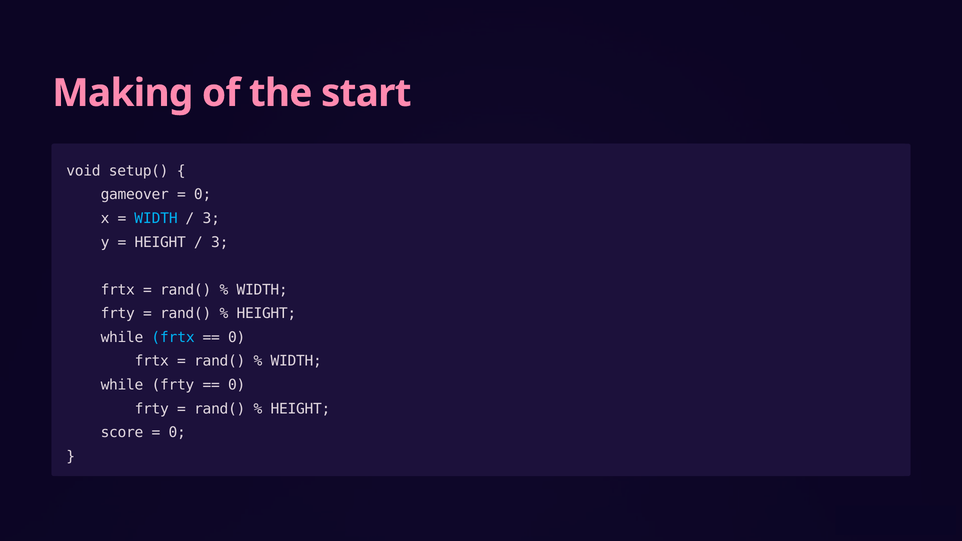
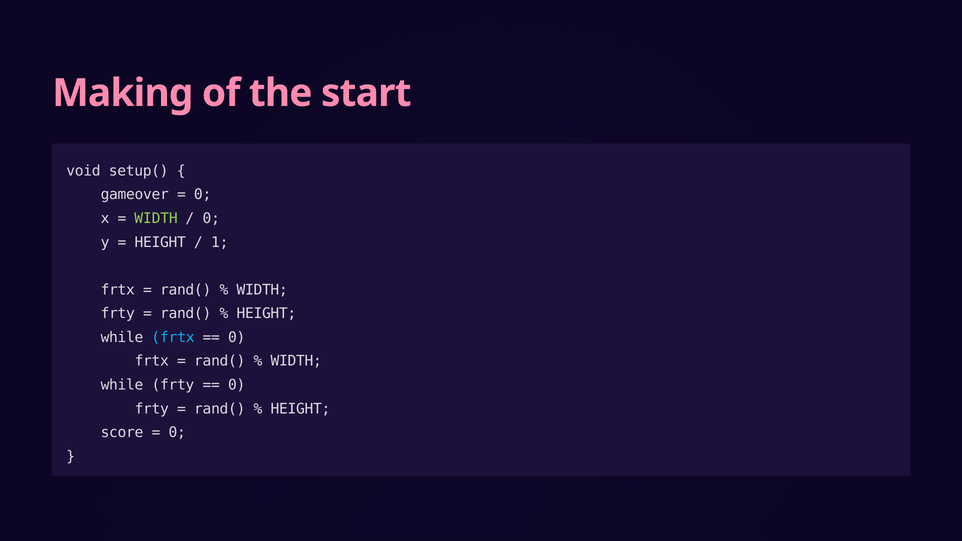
WIDTH colour: light blue -> light green (156, 218)
3: 3 -> 0 (211, 218)
3: 3 -> 1 (220, 242)
